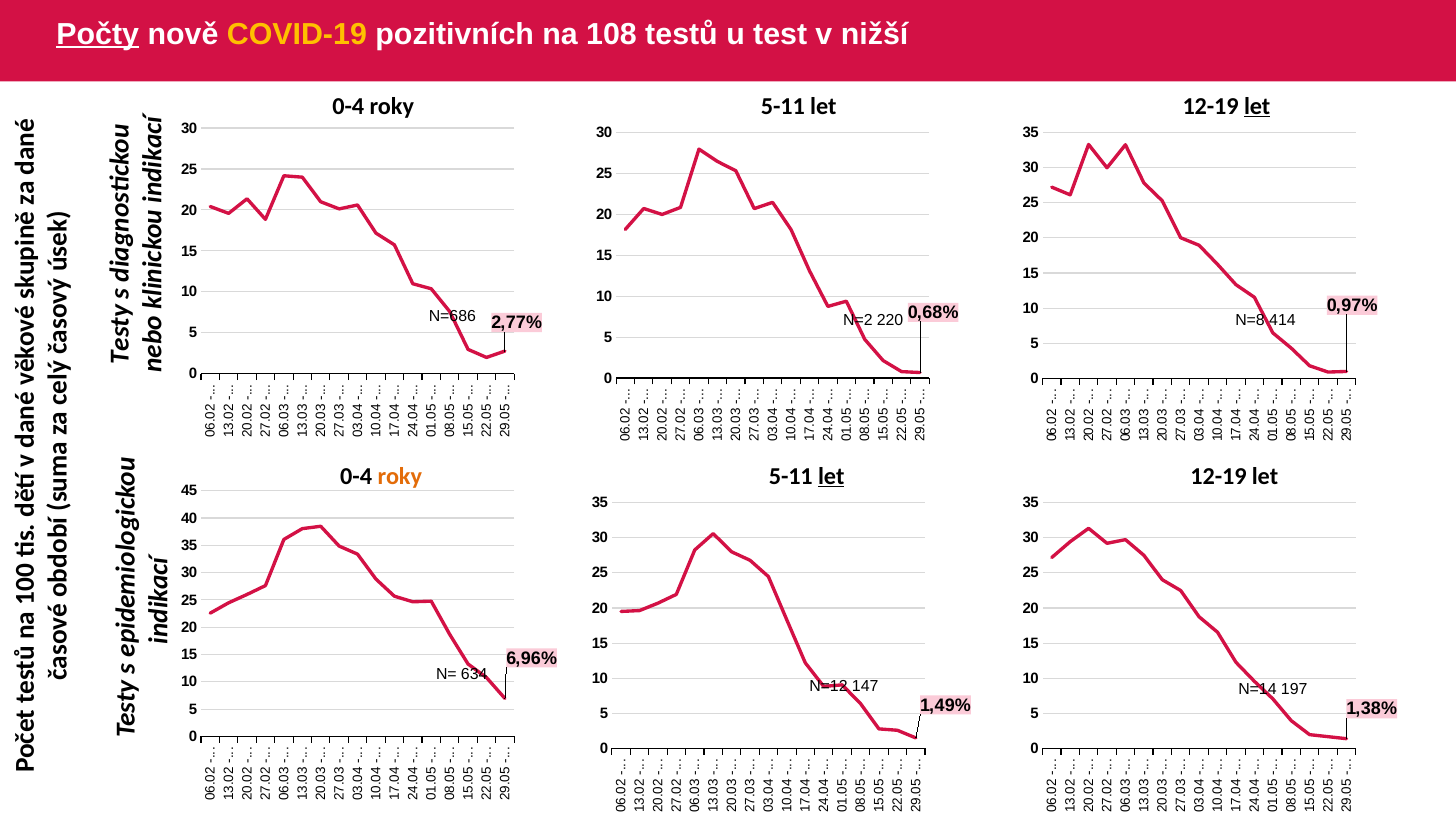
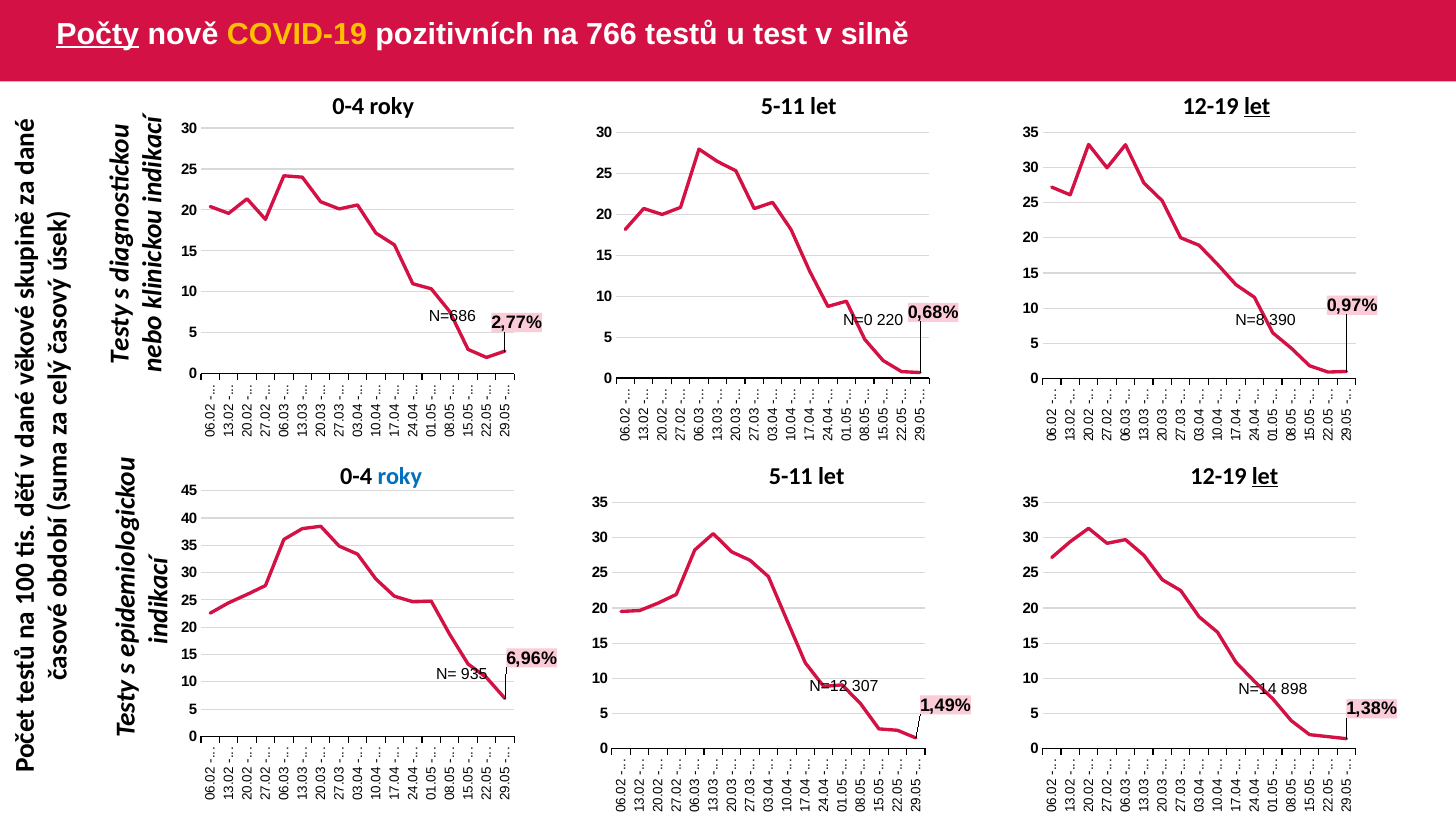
108: 108 -> 766 (611, 34)
nižší: nižší -> silně (875, 34)
N=2: N=2 -> N=0 (858, 320)
414: 414 -> 390 (1282, 320)
roky colour: orange -> blue (400, 476)
let underline: present -> none (831, 476)
let underline: none -> present (1265, 476)
634: 634 -> 935 (474, 674)
147: 147 -> 307 (865, 686)
197: 197 -> 898 (1294, 689)
